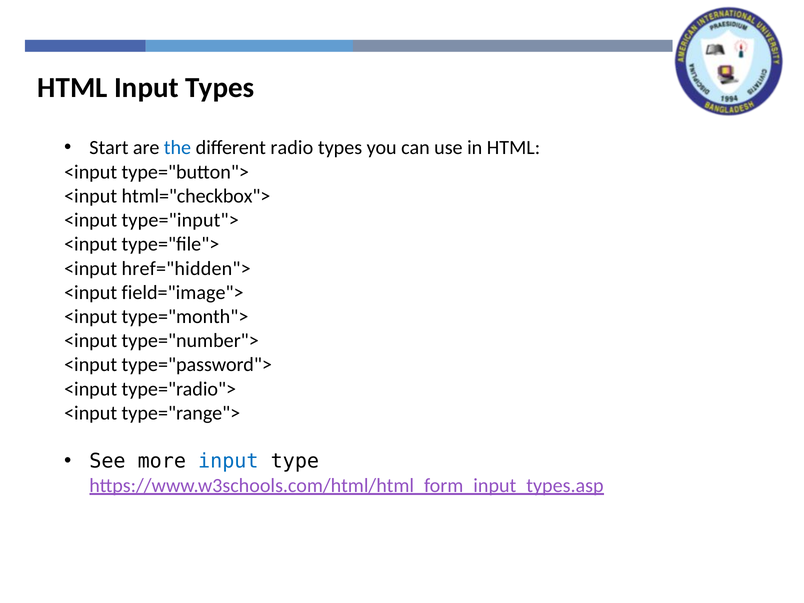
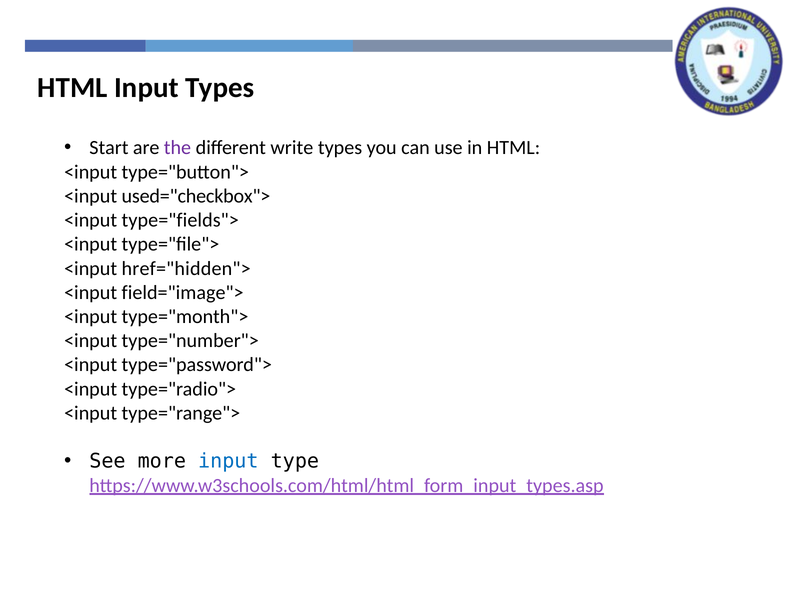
the colour: blue -> purple (177, 148)
radio: radio -> write (292, 148)
html="checkbox">: html="checkbox"> -> used="checkbox"> (196, 196)
type="input">: type="input"> -> type="fields"> (180, 220)
